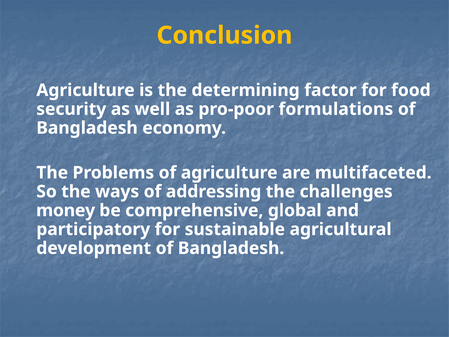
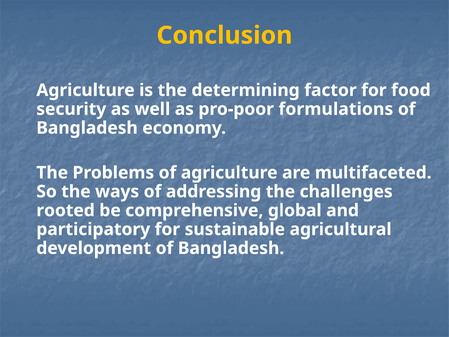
money: money -> rooted (66, 210)
